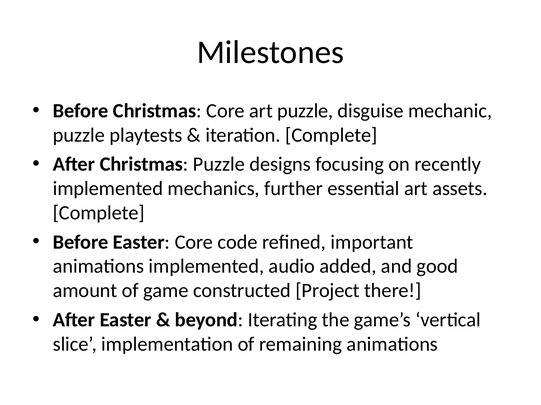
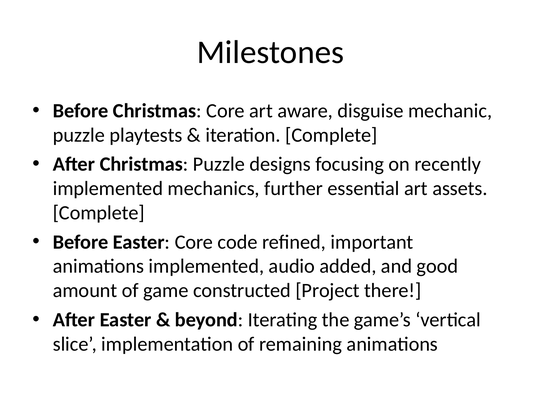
art puzzle: puzzle -> aware (305, 111)
